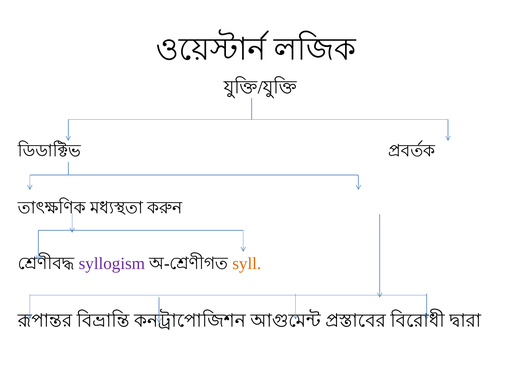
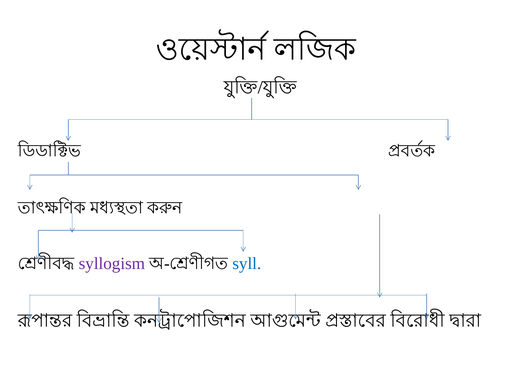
syll colour: orange -> blue (247, 264)
